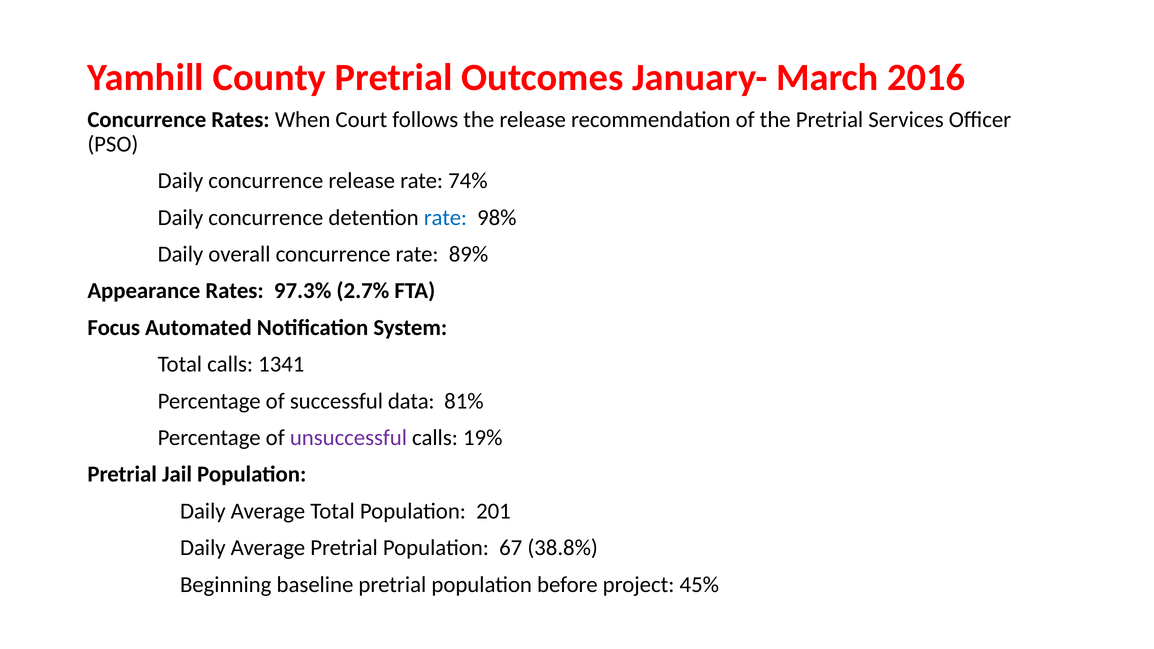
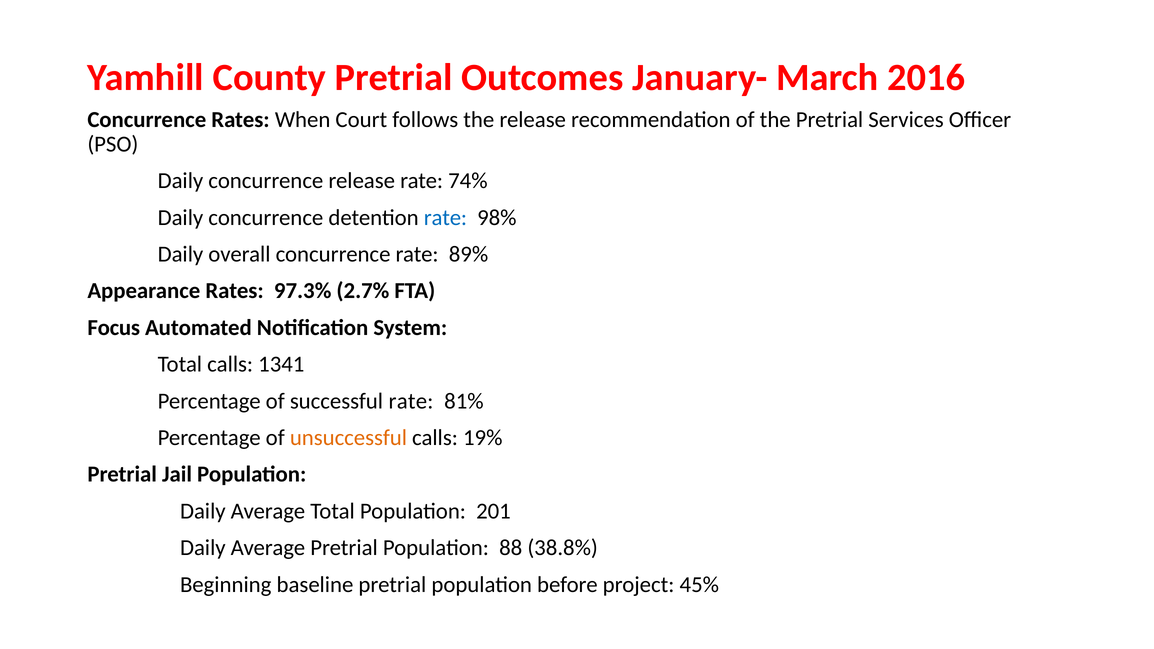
successful data: data -> rate (411, 401)
unsuccessful colour: purple -> orange (348, 438)
67: 67 -> 88 (511, 548)
